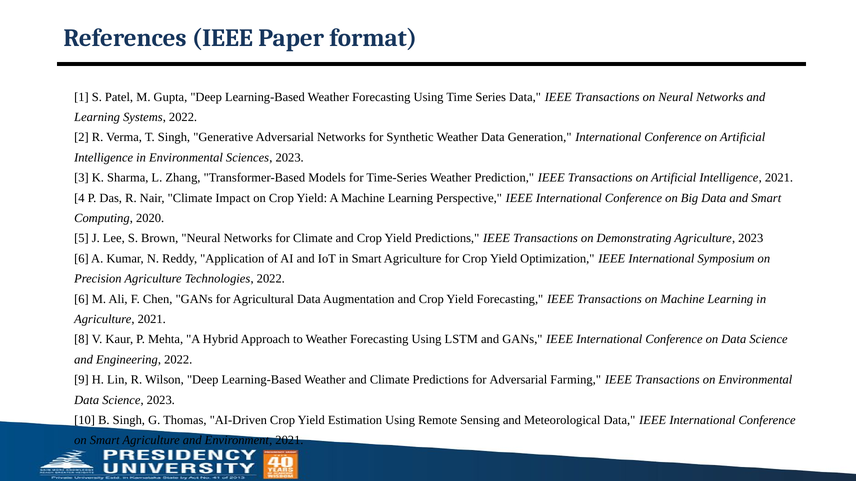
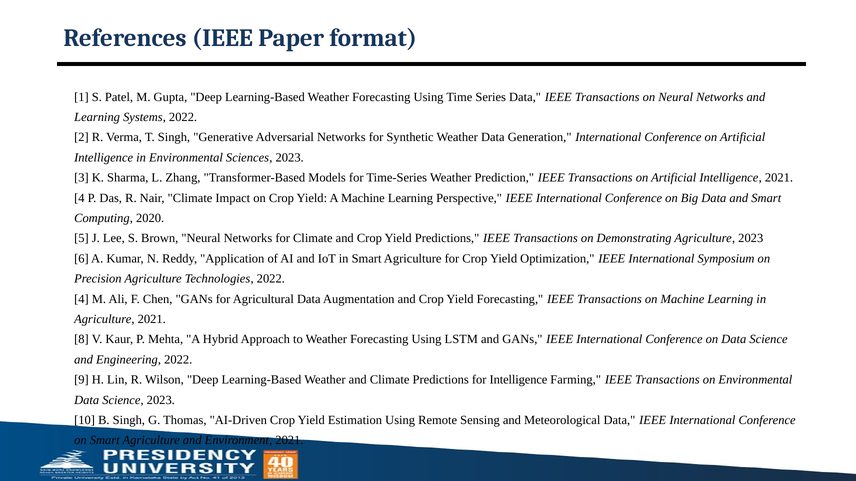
6: 6 -> 4 (81, 299)
for Adversarial: Adversarial -> Intelligence (518, 380)
